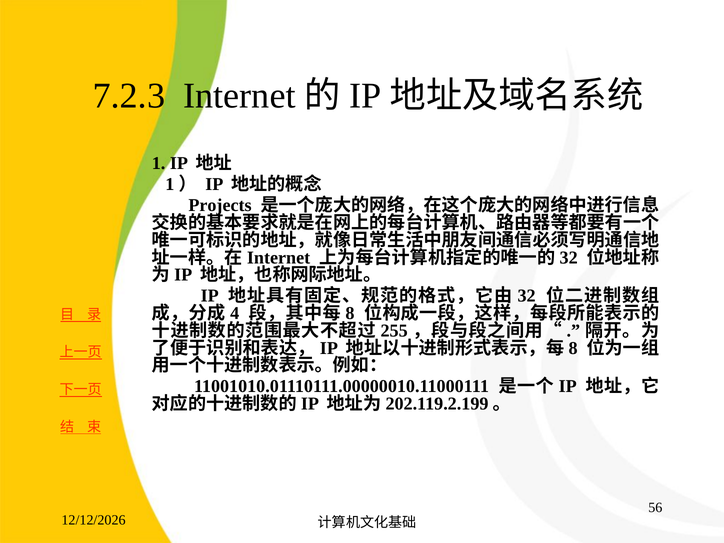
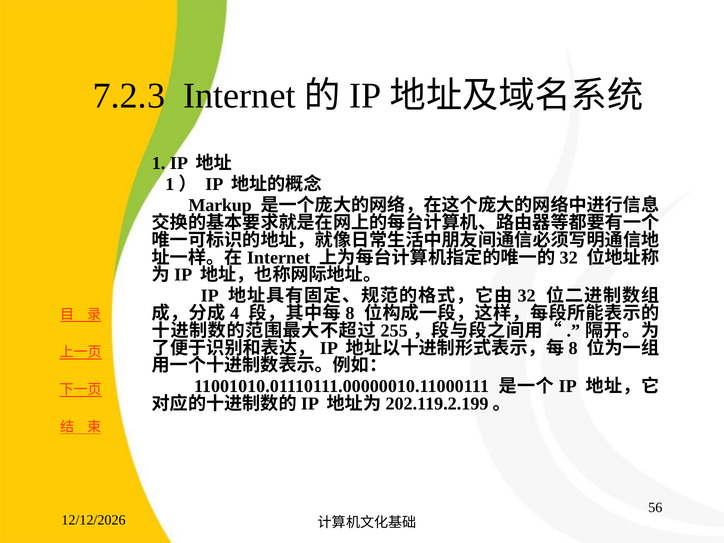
Projects: Projects -> Markup (220, 205)
